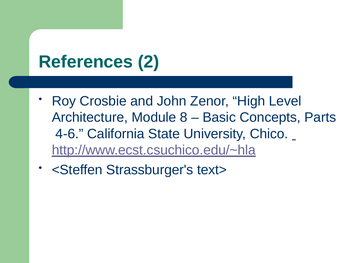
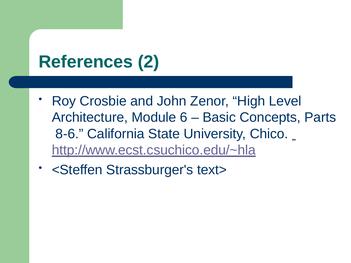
8: 8 -> 6 (184, 118)
4-6: 4-6 -> 8-6 (69, 134)
